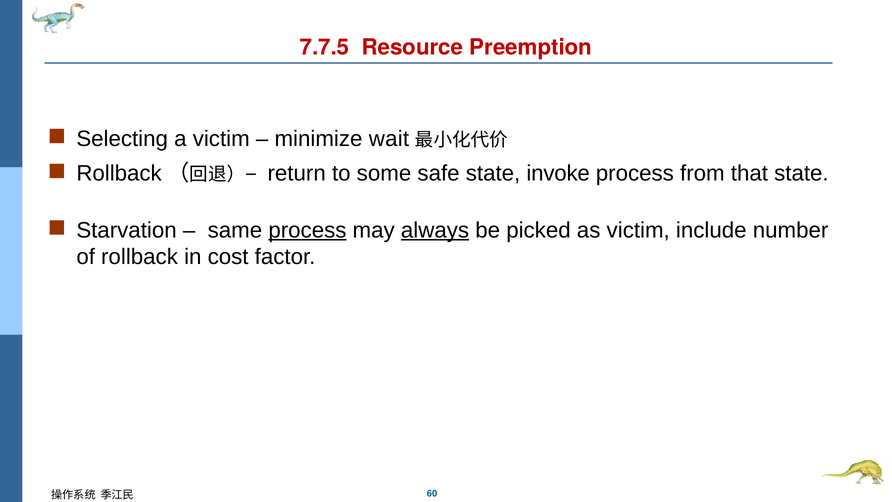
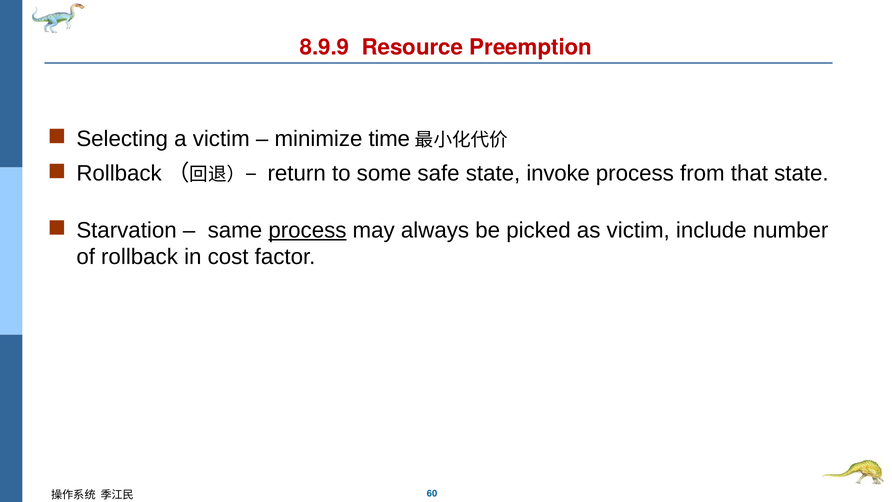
7.7.5: 7.7.5 -> 8.9.9 (324, 47)
wait: wait -> time (389, 139)
always underline: present -> none (435, 230)
